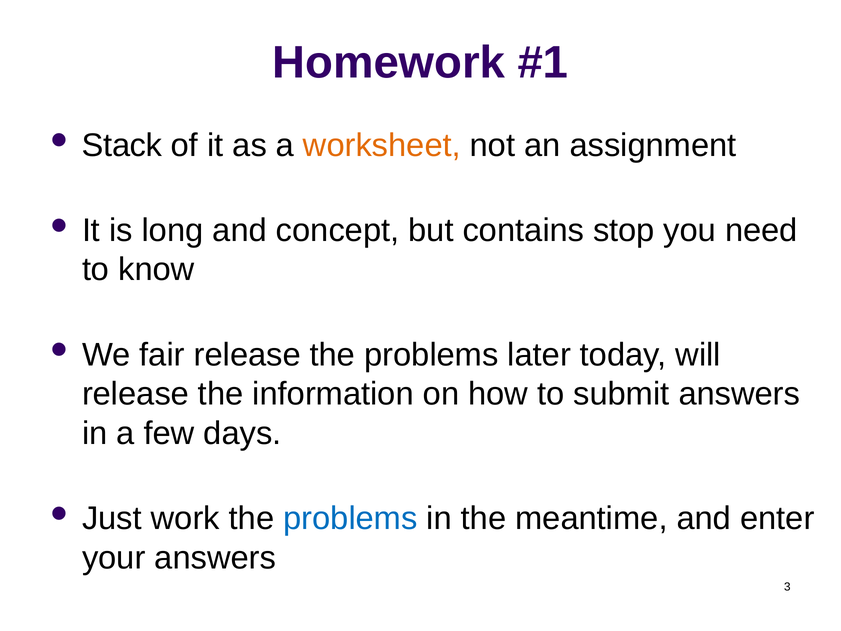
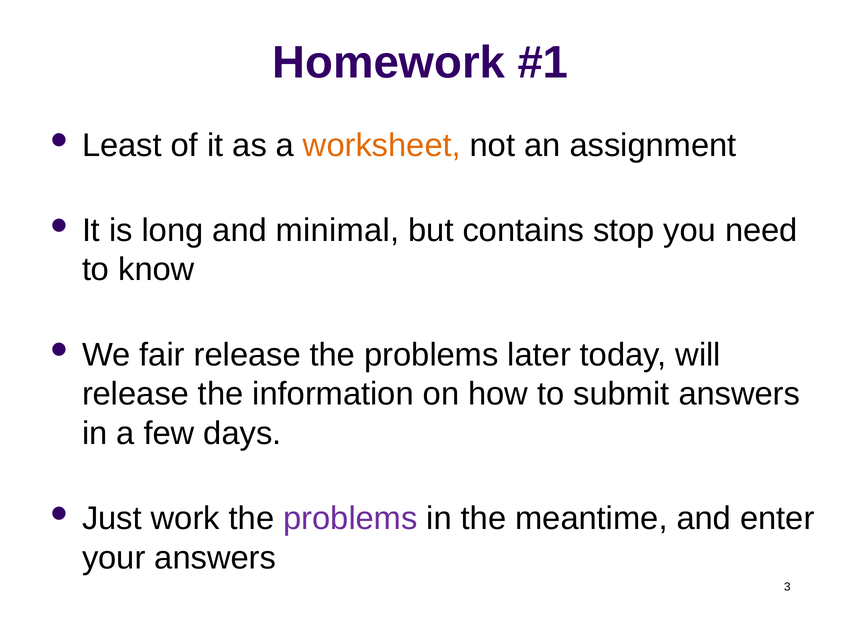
Stack: Stack -> Least (122, 145)
concept: concept -> minimal (337, 230)
problems colour: blue -> purple (350, 518)
